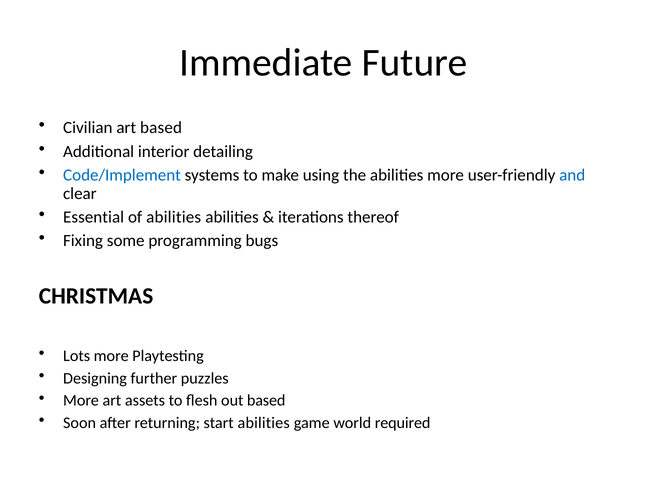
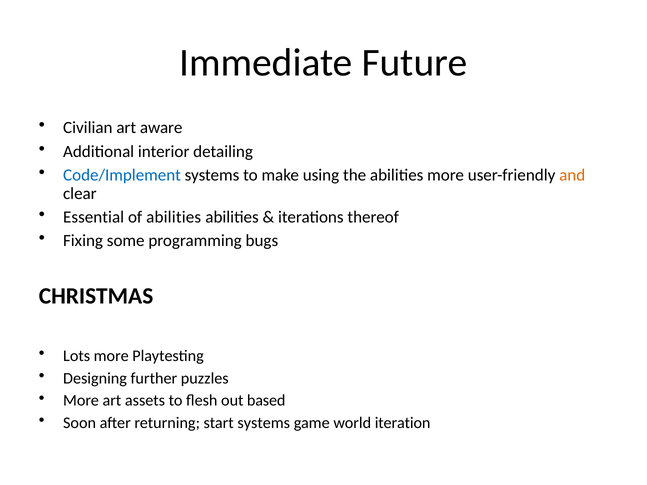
art based: based -> aware (161, 128)
and colour: blue -> orange (572, 175)
start abilities: abilities -> systems (264, 423)
required: required -> iteration (403, 423)
